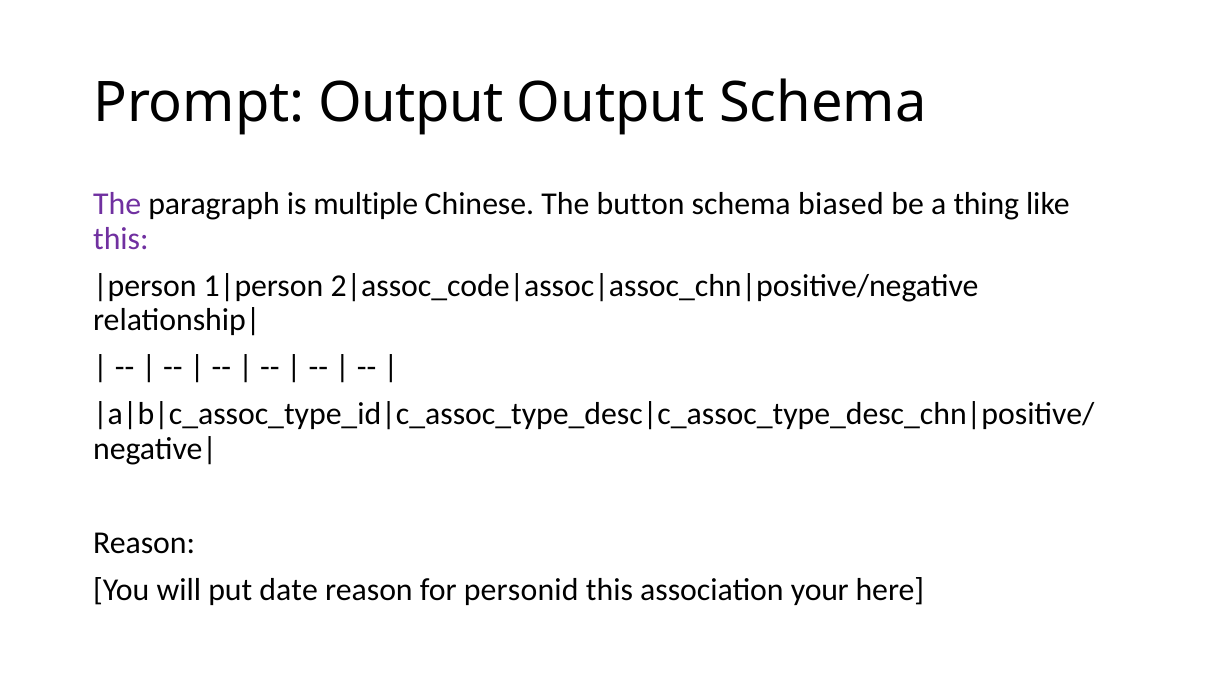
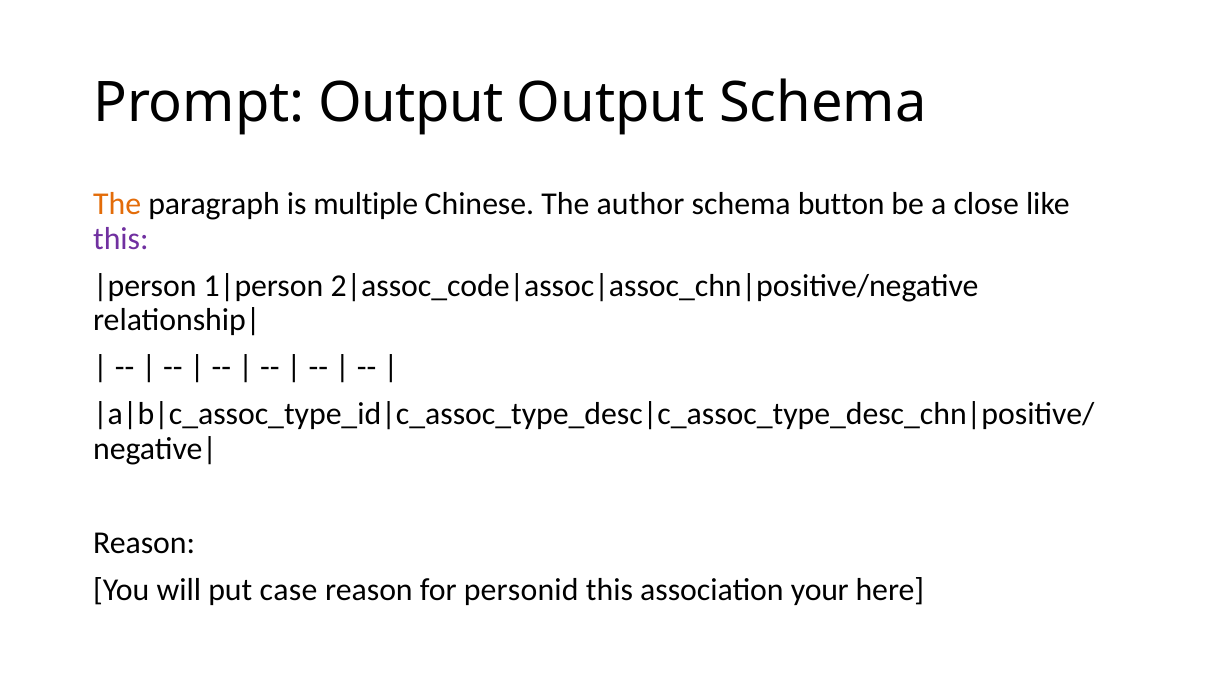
The colour: purple -> orange (117, 205)
button: button -> author (641, 205)
biased: biased -> button (841, 205)
thing: thing -> close (986, 205)
date: date -> case (289, 590)
